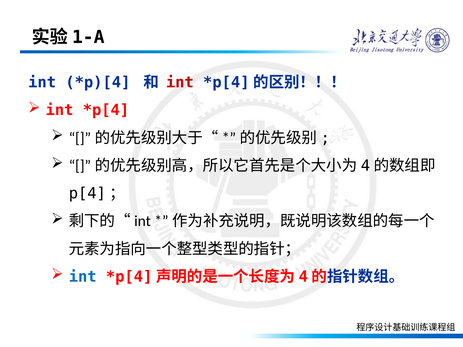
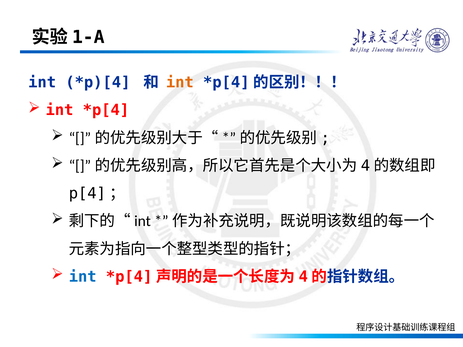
int colour: red -> orange (180, 82)
